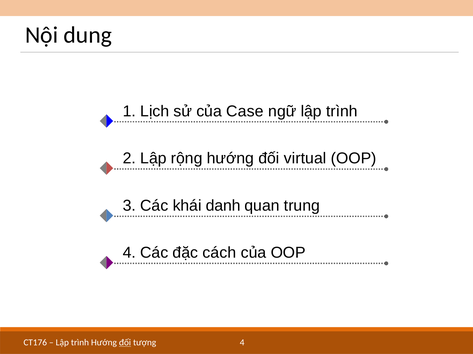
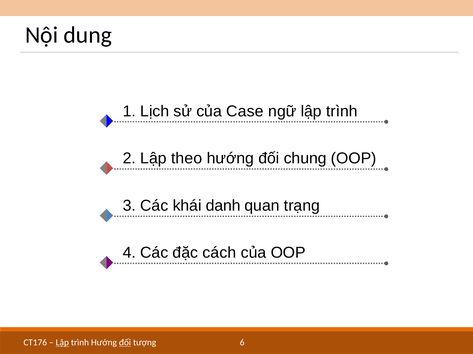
rộng: rộng -> theo (187, 159)
virtual: virtual -> chung (305, 159)
trung: trung -> trạng (302, 206)
Lập underline: none -> present (62, 343)
tượng 4: 4 -> 6 (242, 343)
